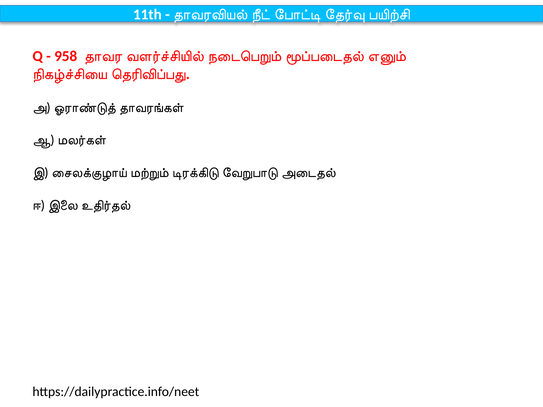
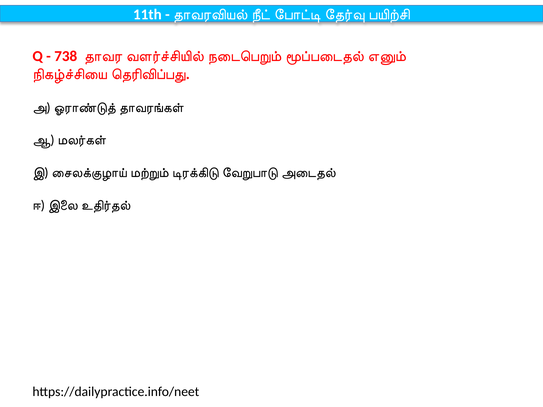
958: 958 -> 738 (66, 56)
